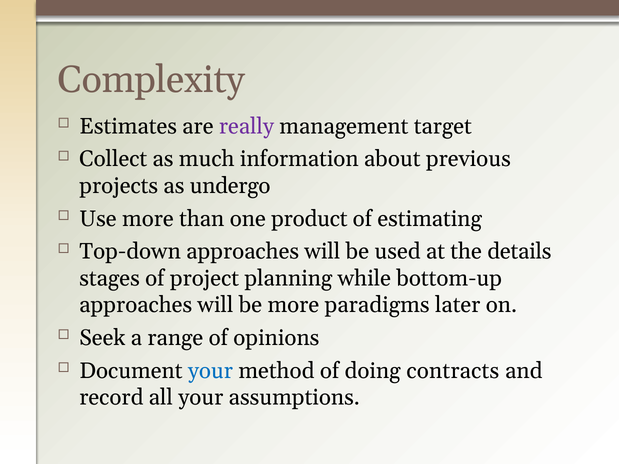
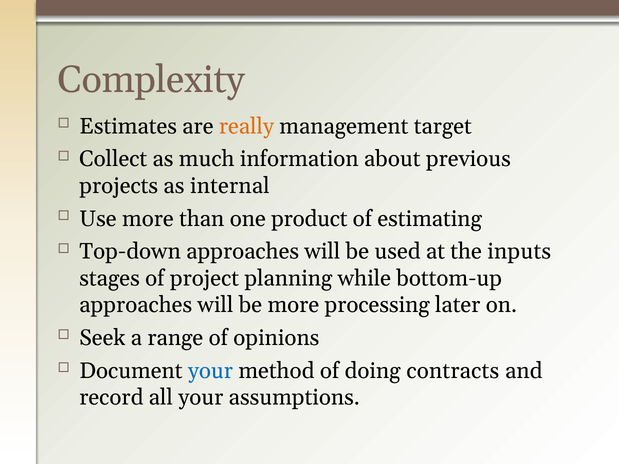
really colour: purple -> orange (246, 126)
undergo: undergo -> internal (230, 186)
details: details -> inputs (519, 252)
paradigms: paradigms -> processing (377, 305)
